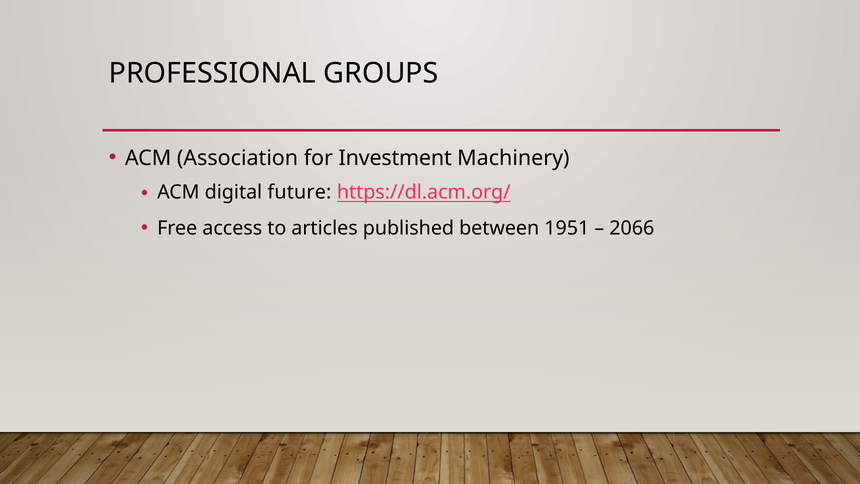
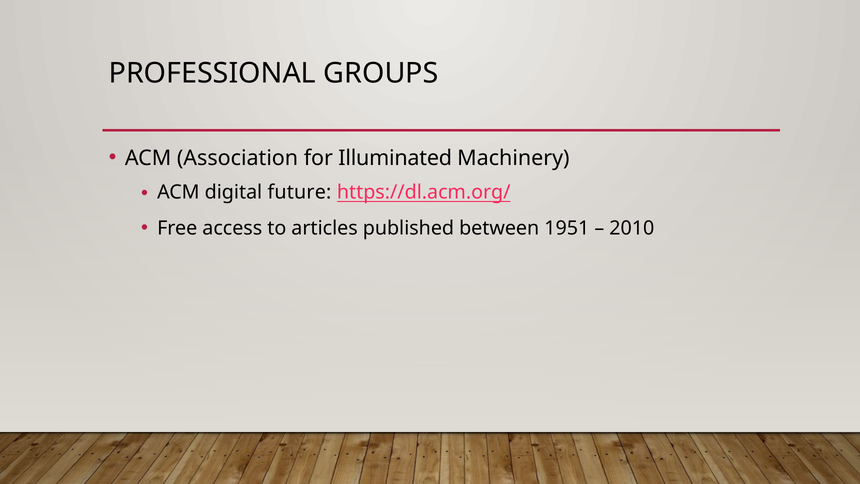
Investment: Investment -> Illuminated (395, 158)
2066: 2066 -> 2010 (632, 228)
